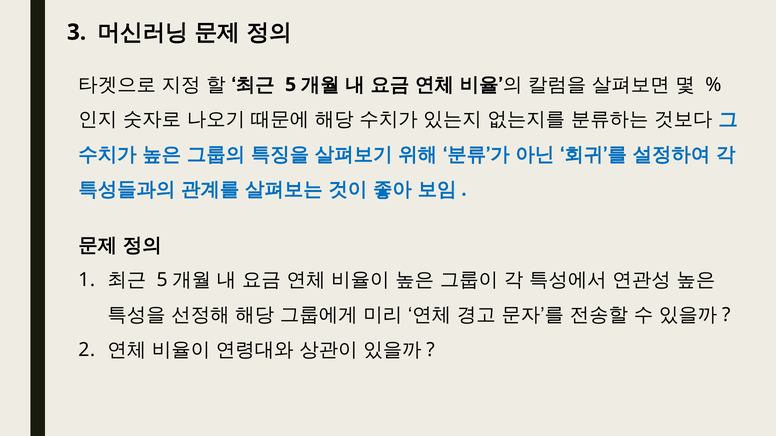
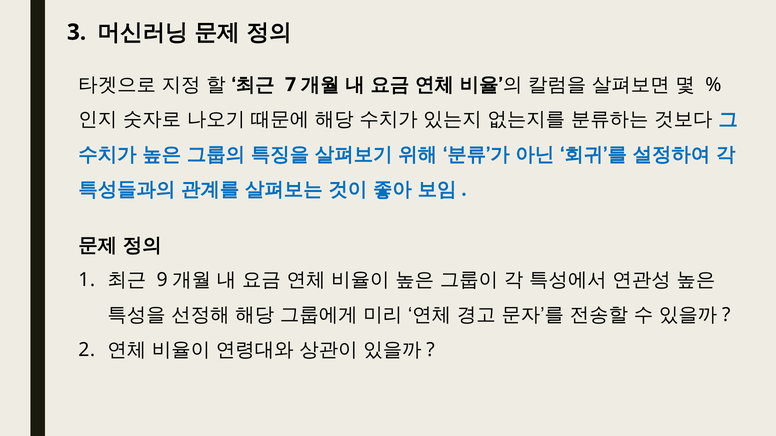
5: 5 -> 7 (291, 85)
5: 5 -> 9 (162, 280)
